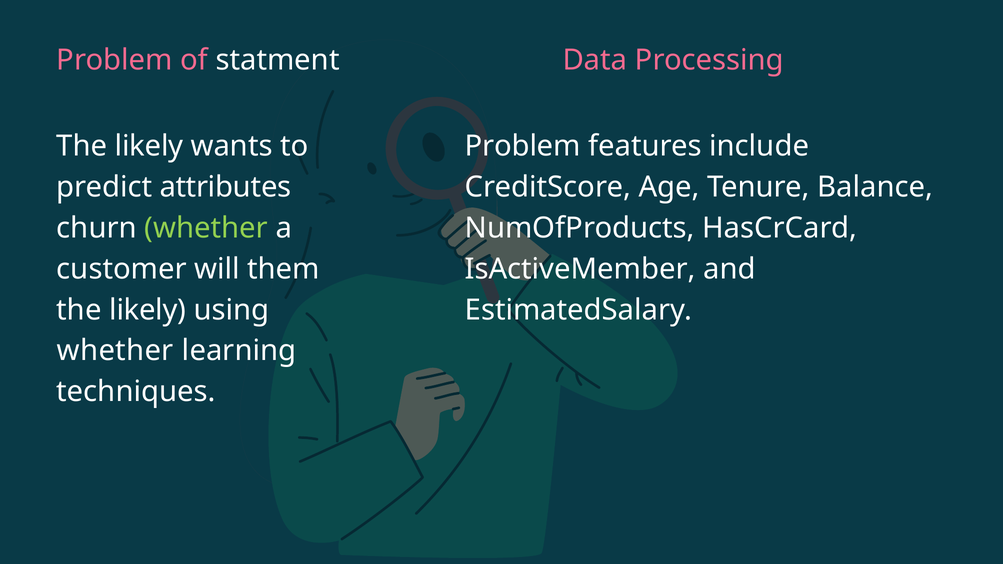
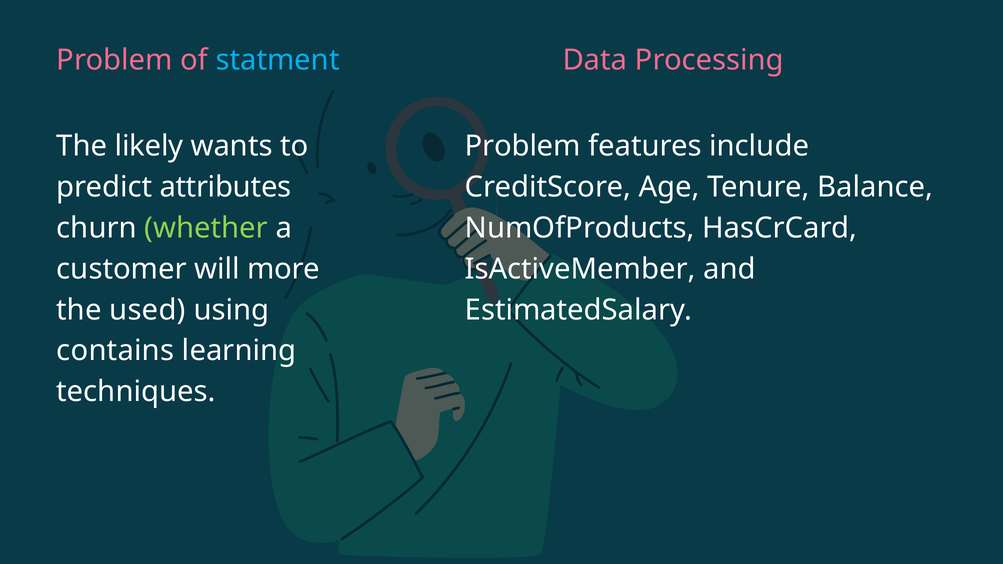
statment colour: white -> light blue (278, 60)
them: them -> more (284, 269)
likely: likely -> used (147, 310)
whether: whether -> contains (115, 351)
